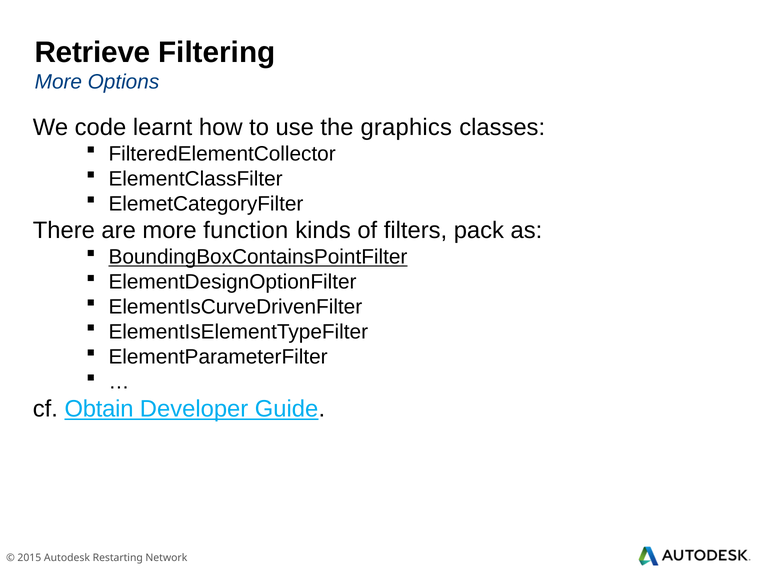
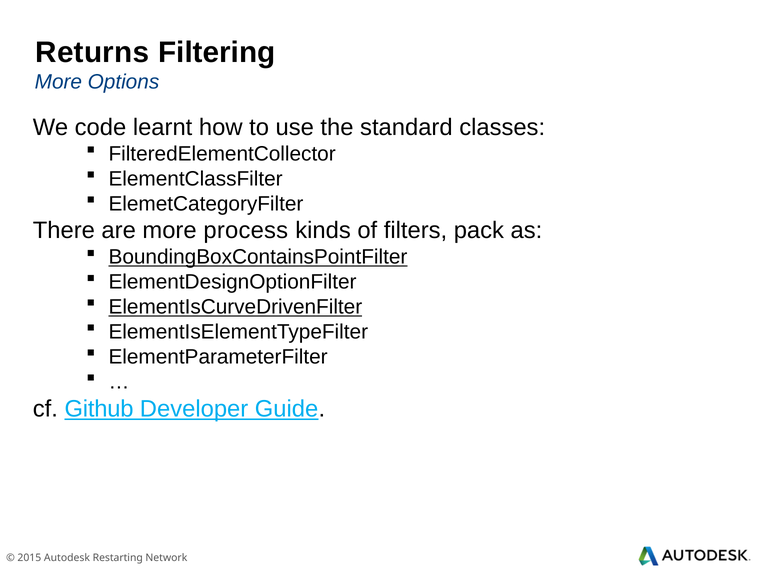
Retrieve: Retrieve -> Returns (92, 52)
graphics: graphics -> standard (406, 127)
function: function -> process (246, 231)
ElementIsCurveDrivenFilter underline: none -> present (235, 307)
Obtain: Obtain -> Github (99, 409)
